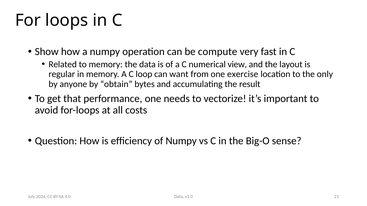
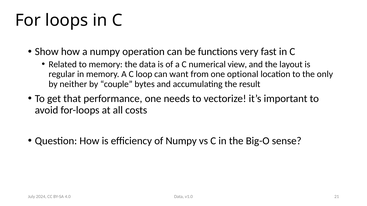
compute: compute -> functions (218, 52)
exercise: exercise -> optional (243, 74)
anyone: anyone -> neither (73, 84)
obtain: obtain -> couple (116, 84)
